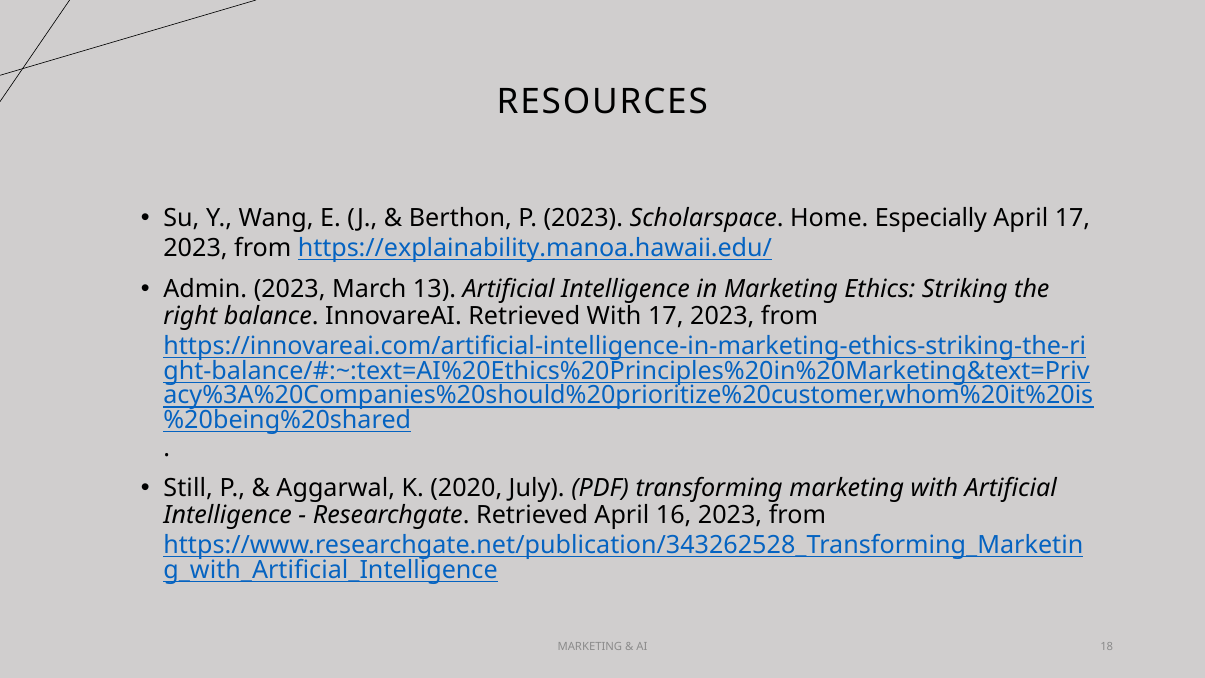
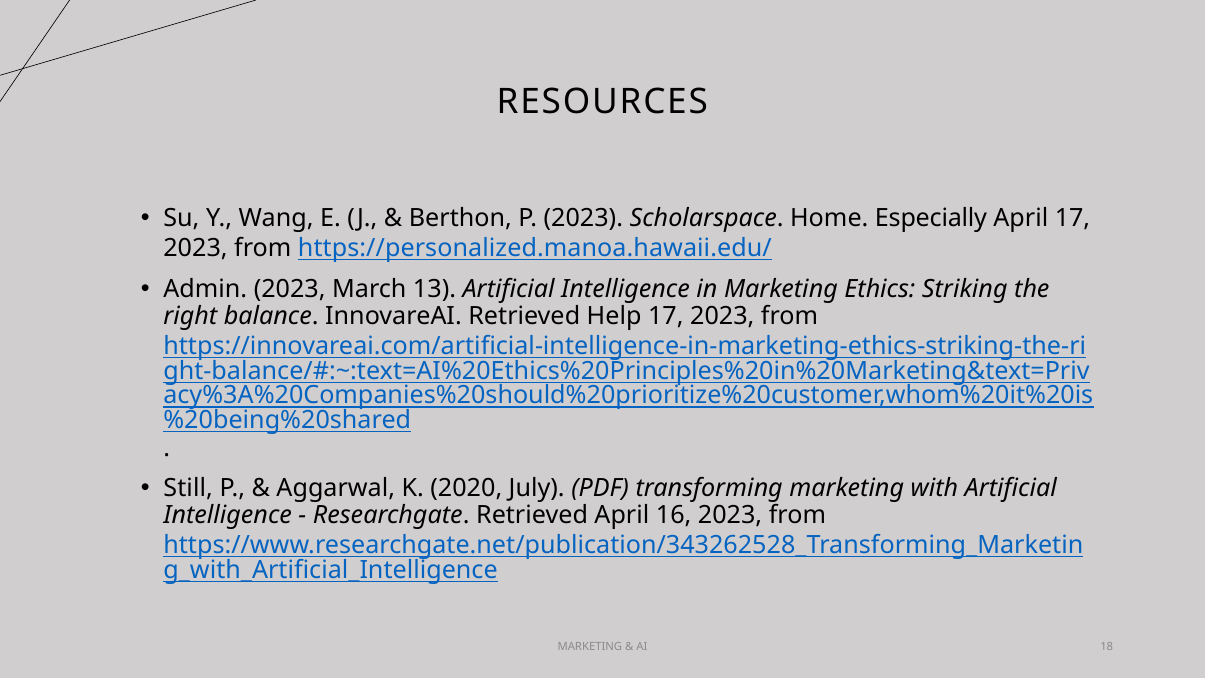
https://explainability.manoa.hawaii.edu/: https://explainability.manoa.hawaii.edu/ -> https://personalized.manoa.hawaii.edu/ (535, 248)
Retrieved With: With -> Help (614, 316)
